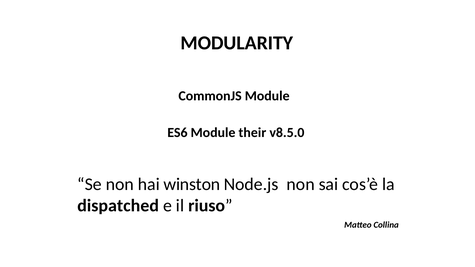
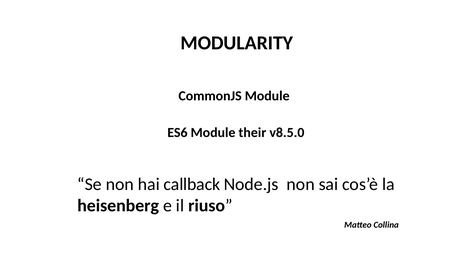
winston: winston -> callback (192, 184)
dispatched: dispatched -> heisenberg (118, 206)
